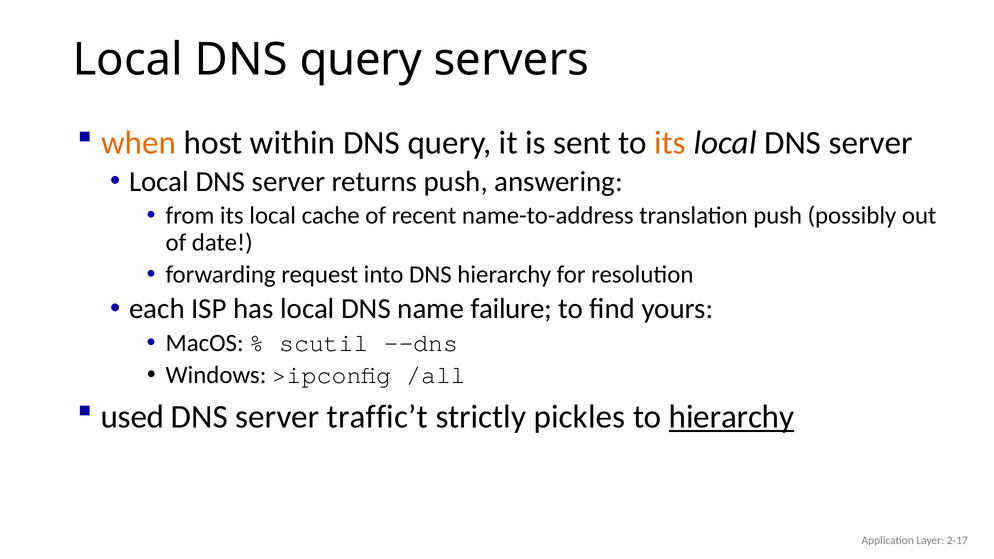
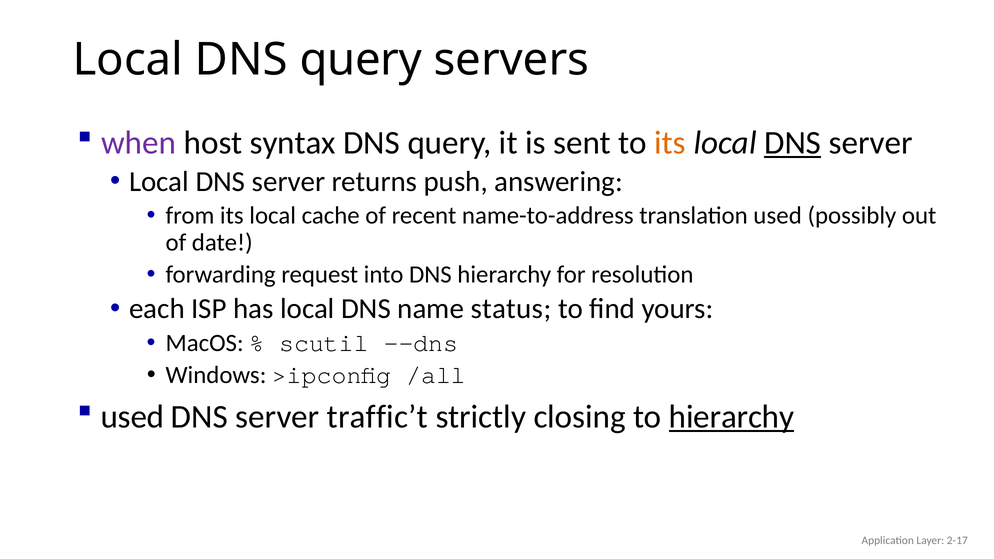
when colour: orange -> purple (139, 143)
within: within -> syntax (293, 143)
DNS underline: none -> present (793, 143)
translation push: push -> used (778, 216)
failure: failure -> status (511, 309)
pickles: pickles -> closing (580, 417)
